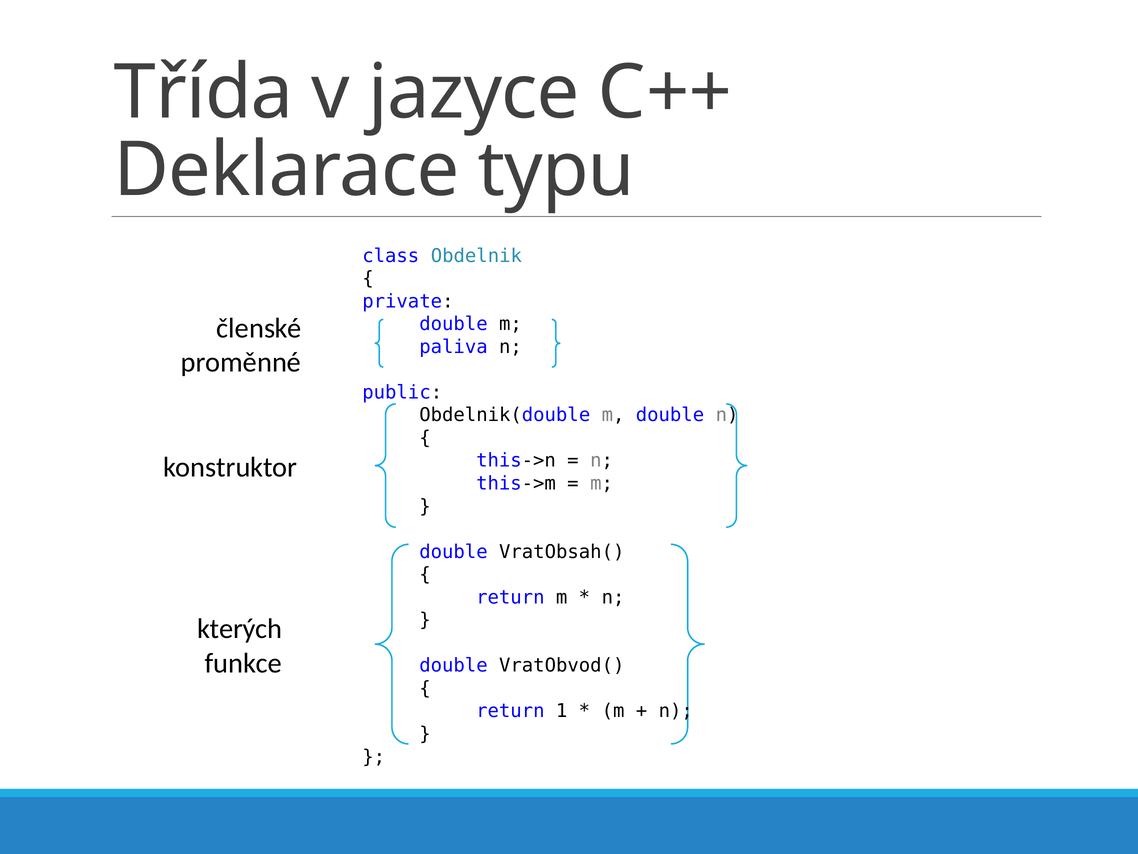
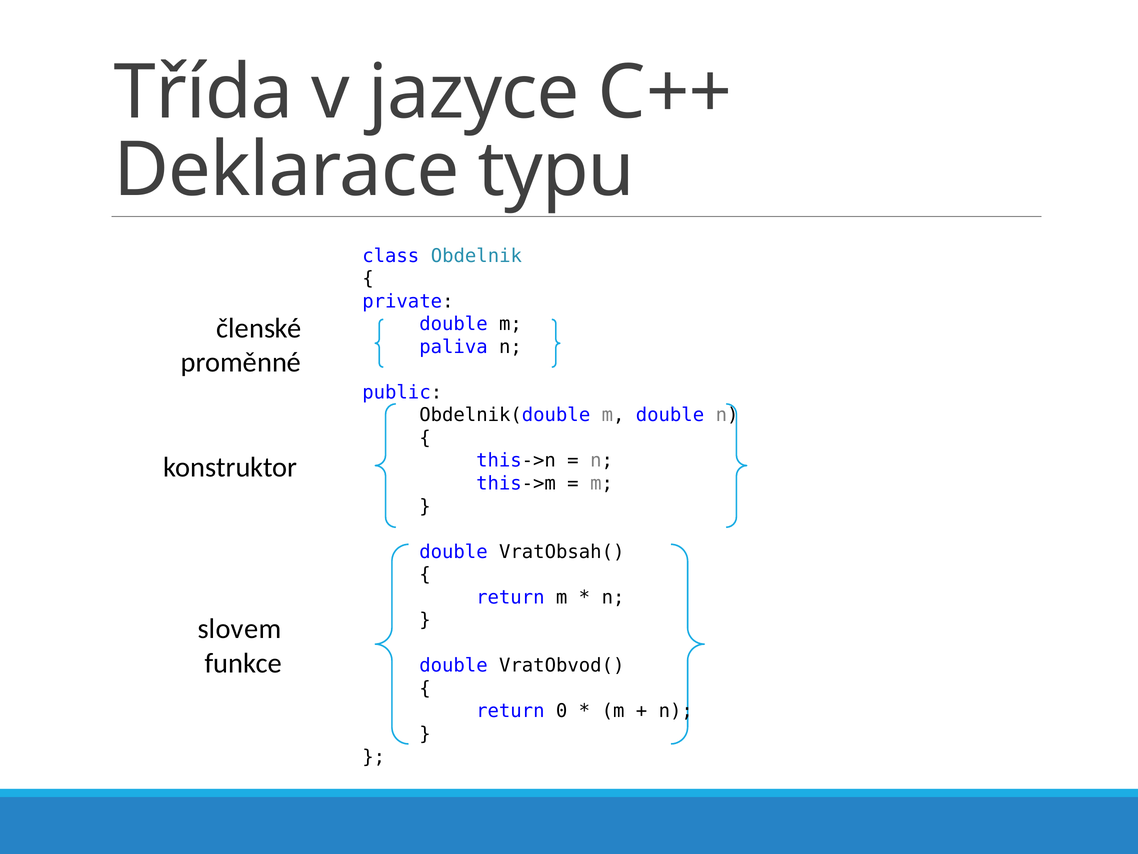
kterých: kterých -> slovem (239, 629)
1: 1 -> 0 (562, 711)
